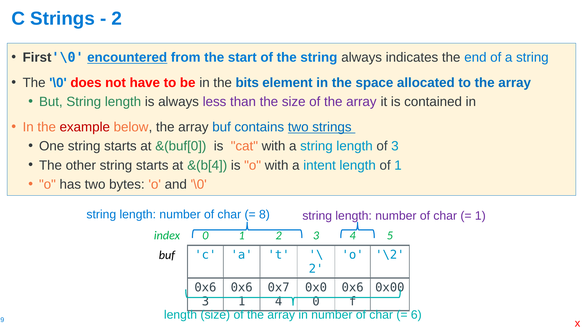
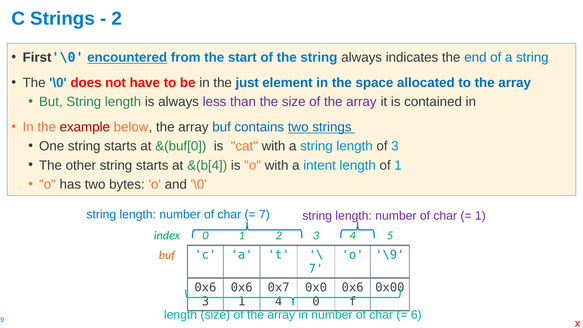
bits: bits -> just (247, 83)
8: 8 -> 7 (264, 214)
\2: \2 -> \9 (390, 255)
buf colour: black -> orange (167, 255)
2: 2 -> 7 (316, 269)
